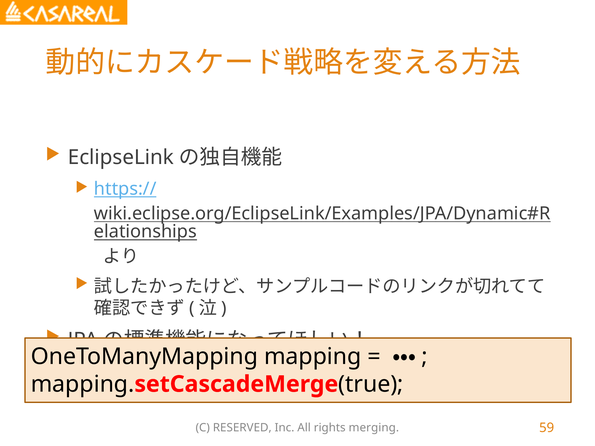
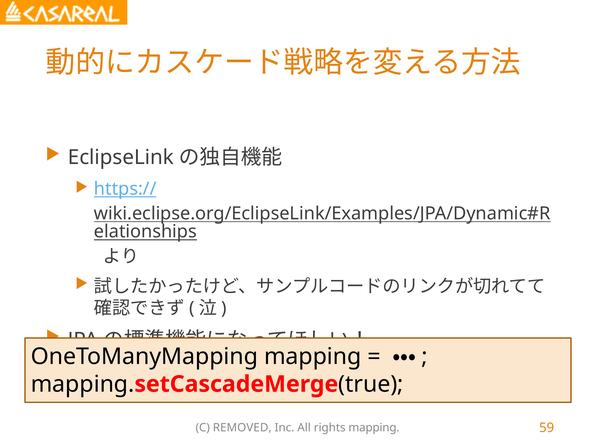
RESERVED: RESERVED -> REMOVED (242, 428)
rights merging: merging -> mapping (374, 428)
